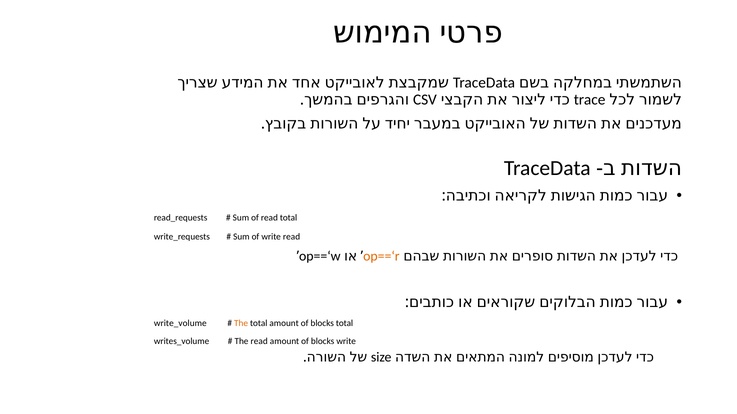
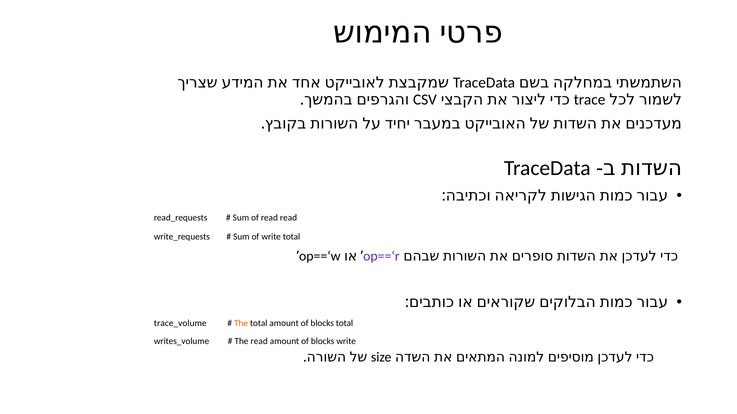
read total: total -> read (288, 218)
write read: read -> total (292, 237)
op==‘r colour: orange -> purple (381, 257)
write_volume: write_volume -> trace_volume (180, 324)
